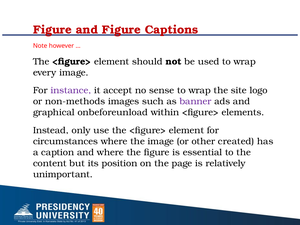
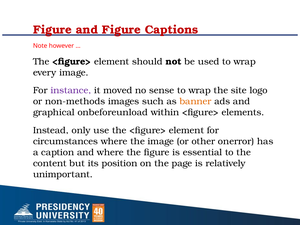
accept: accept -> moved (118, 90)
banner colour: purple -> orange (195, 101)
created: created -> onerror (236, 141)
